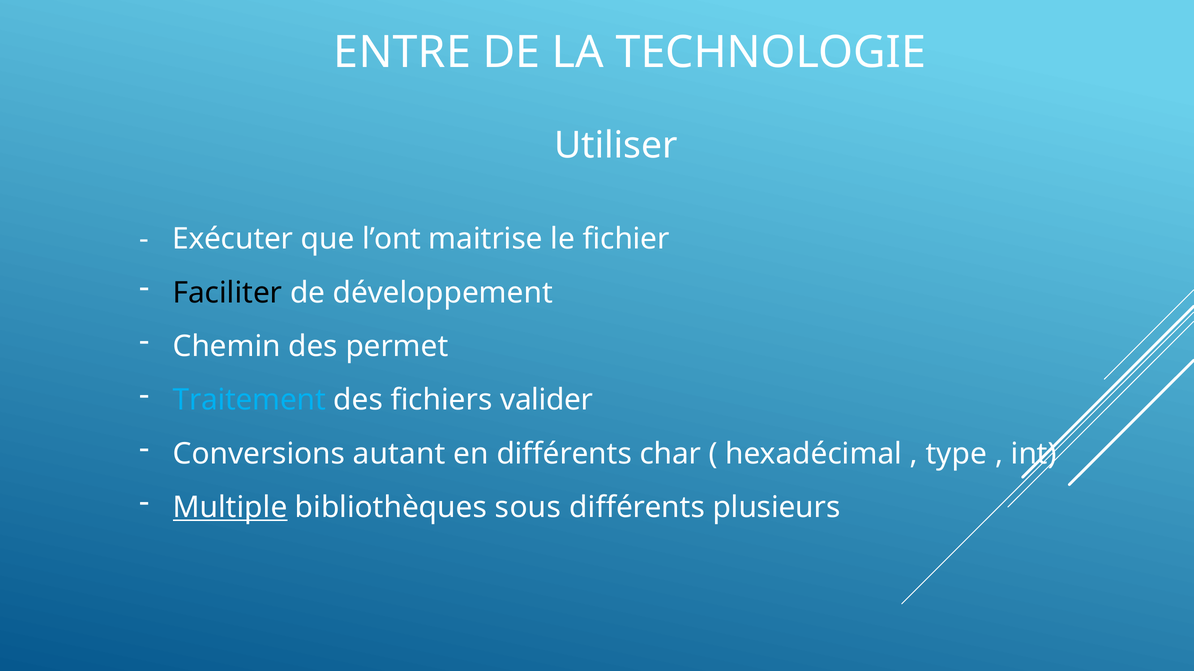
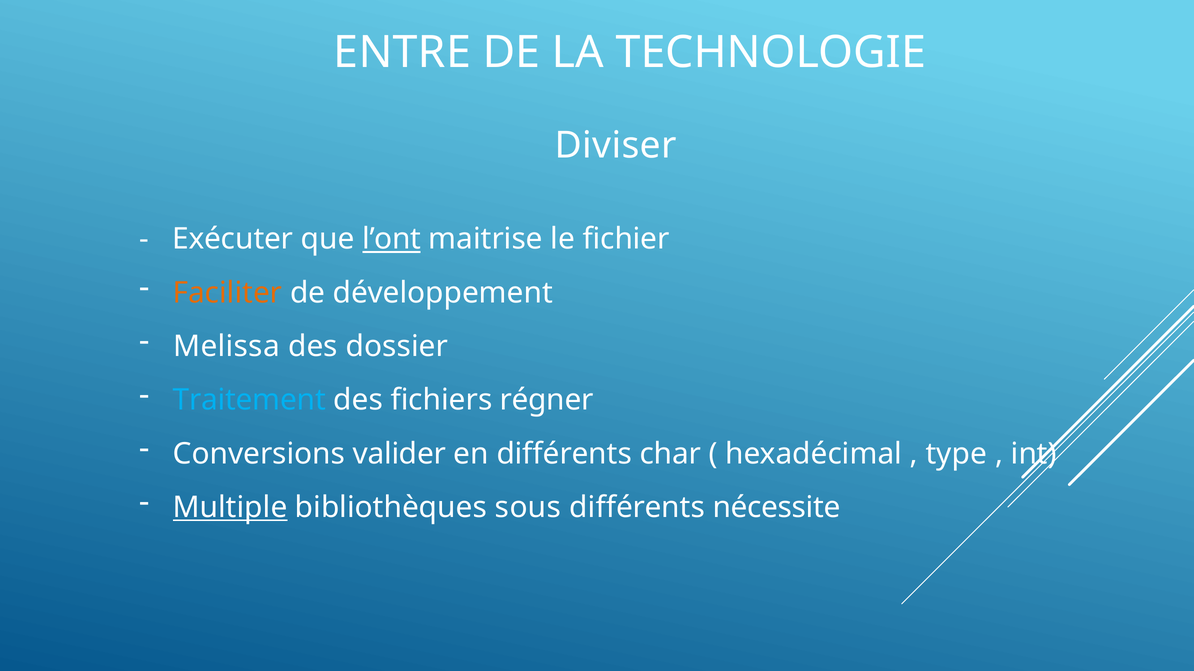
Utiliser: Utiliser -> Diviser (616, 146)
l’ont underline: none -> present (392, 239)
Faciliter colour: black -> orange (228, 293)
Chemin: Chemin -> Melissa (227, 347)
permet: permet -> dossier (397, 347)
valider: valider -> régner (547, 400)
autant: autant -> valider (399, 454)
plusieurs: plusieurs -> nécessite (777, 508)
